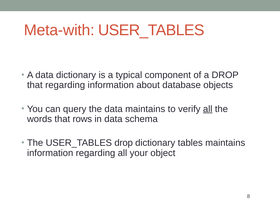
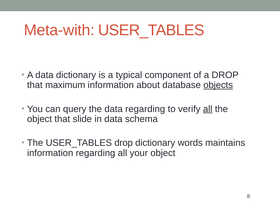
that regarding: regarding -> maximum (65, 85)
objects underline: none -> present (218, 85)
data maintains: maintains -> regarding (145, 109)
words: words -> object (40, 119)
rows: rows -> slide (82, 119)
tables: tables -> words (190, 143)
